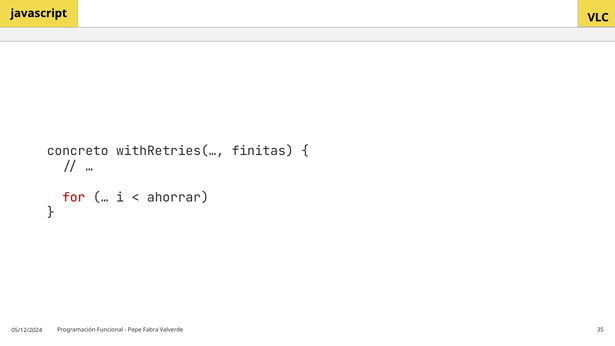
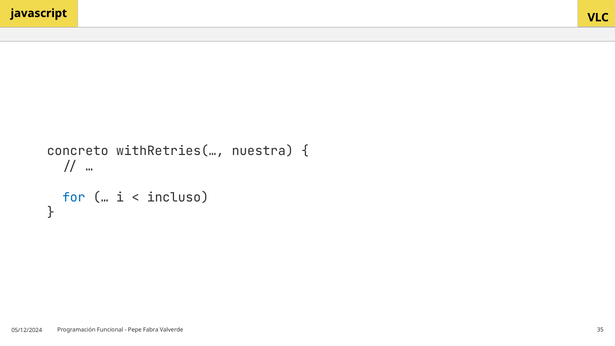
finitas: finitas -> nuestra (263, 151)
for colour: red -> blue (74, 197)
ahorrar: ahorrar -> incluso (178, 197)
